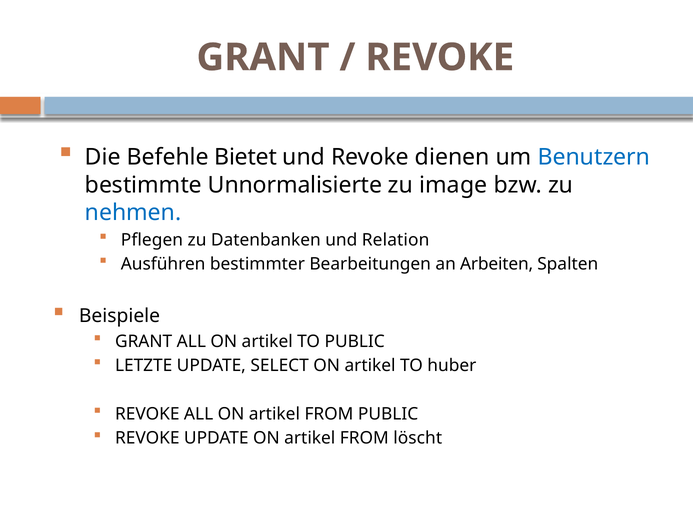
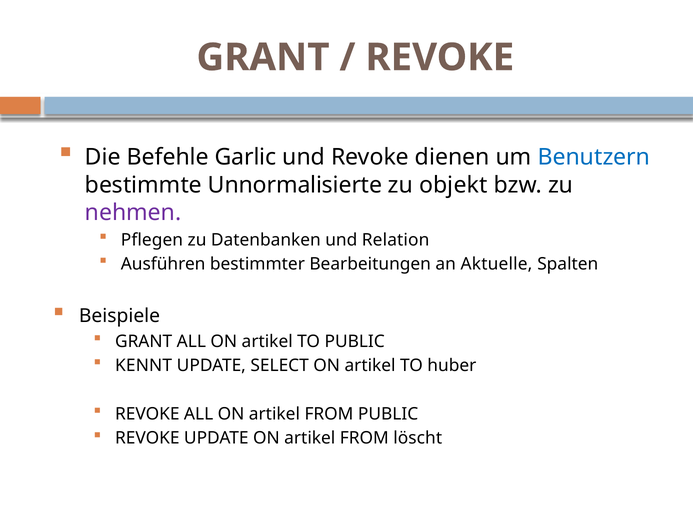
Bietet: Bietet -> Garlic (246, 157)
image: image -> objekt (453, 185)
nehmen colour: blue -> purple (133, 213)
Arbeiten: Arbeiten -> Aktuelle (496, 264)
LETZTE: LETZTE -> KENNT (144, 366)
